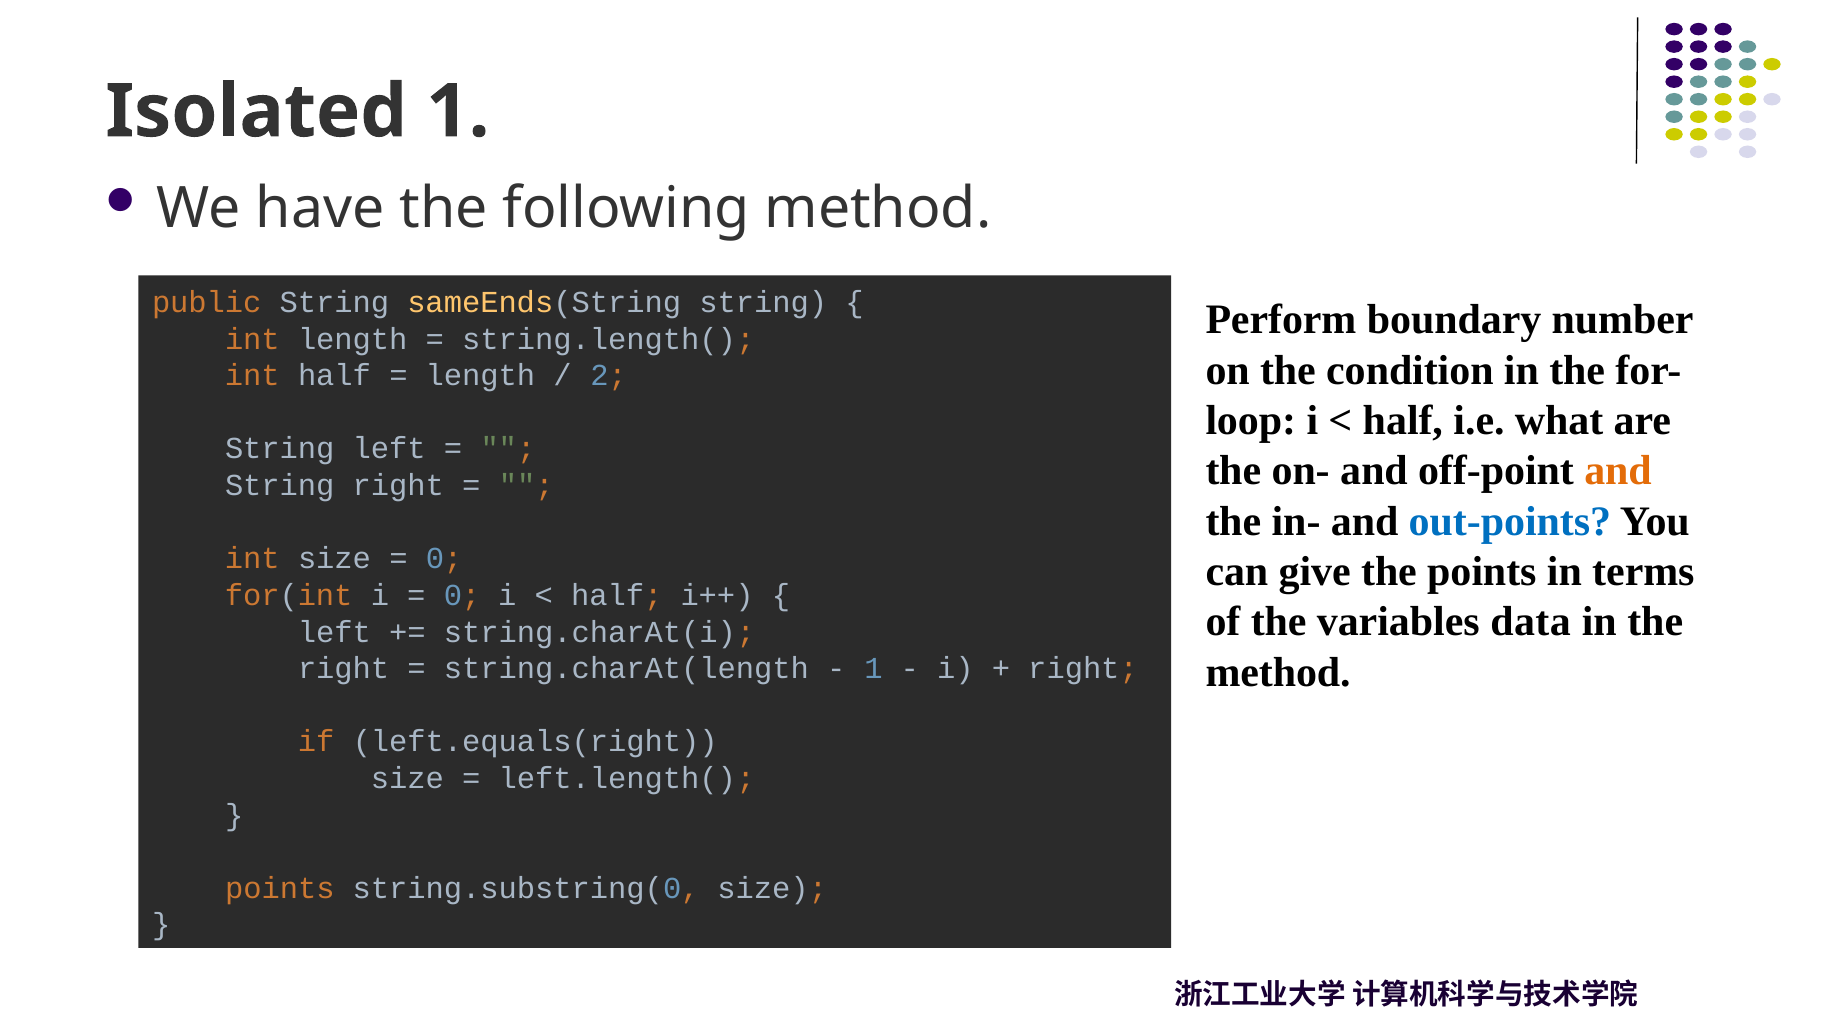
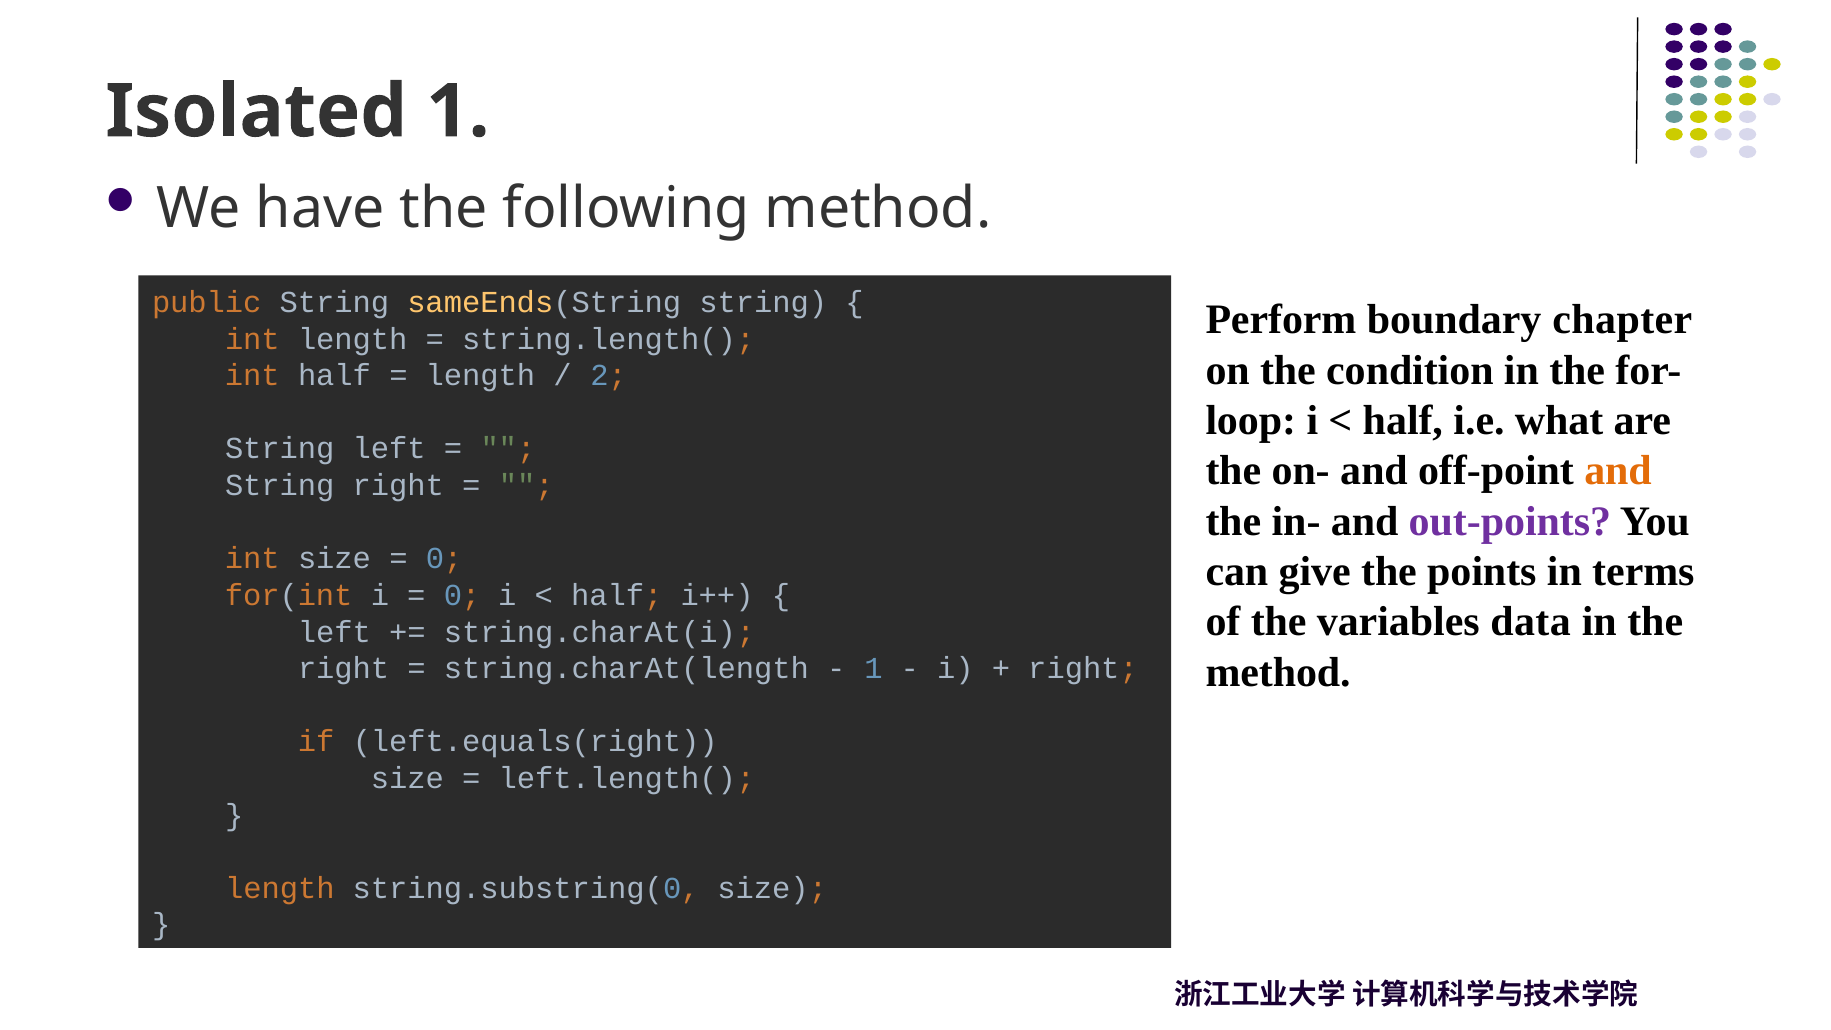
number: number -> chapter (1622, 320)
out-points colour: blue -> purple (1510, 521)
points: points -> length (280, 888)
